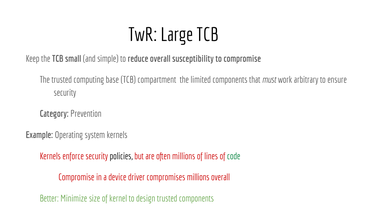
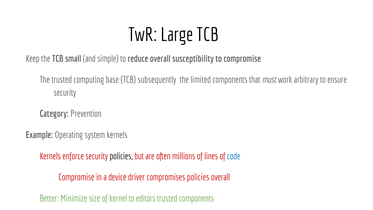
compartment: compartment -> subsequently (157, 80)
code colour: green -> blue (234, 156)
compromises millions: millions -> policies (198, 177)
design: design -> editors (146, 198)
